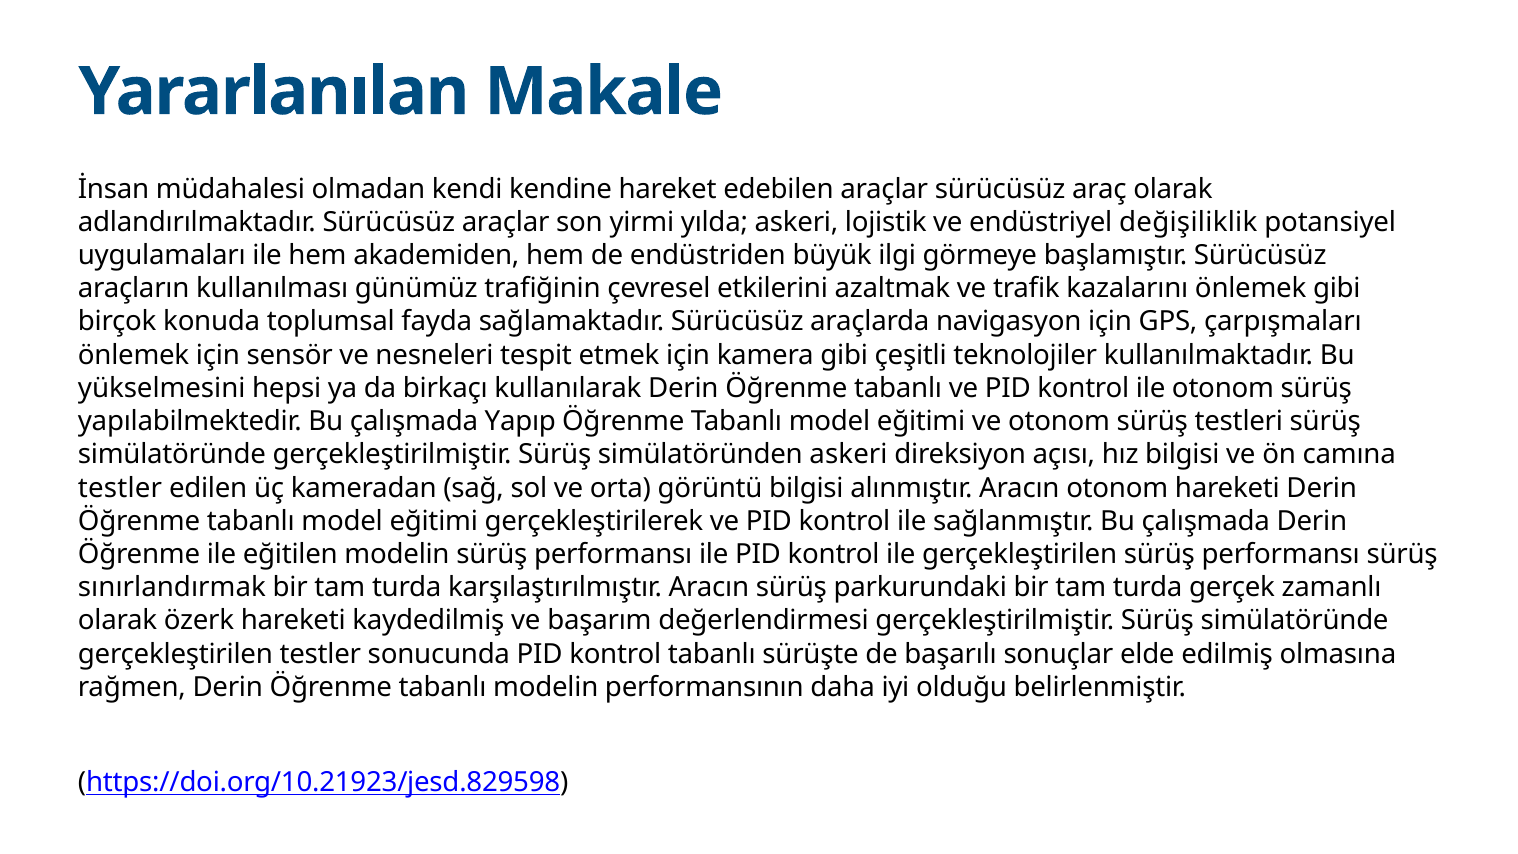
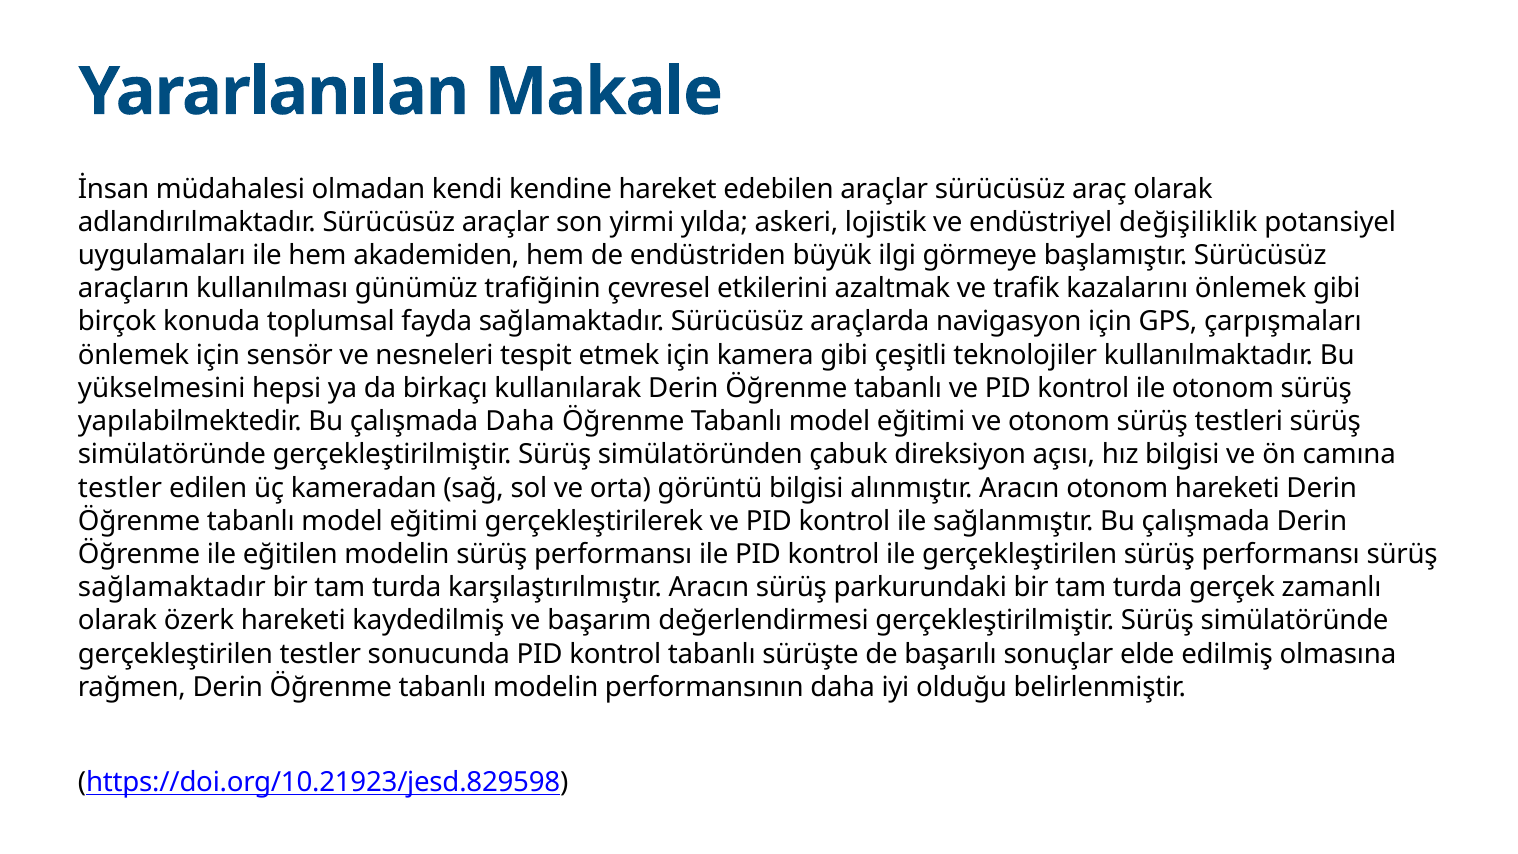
çalışmada Yapıp: Yapıp -> Daha (520, 421)
simülatöründen askeri: askeri -> çabuk (849, 455)
sınırlandırmak: sınırlandırmak -> sağlamaktadır (172, 588)
